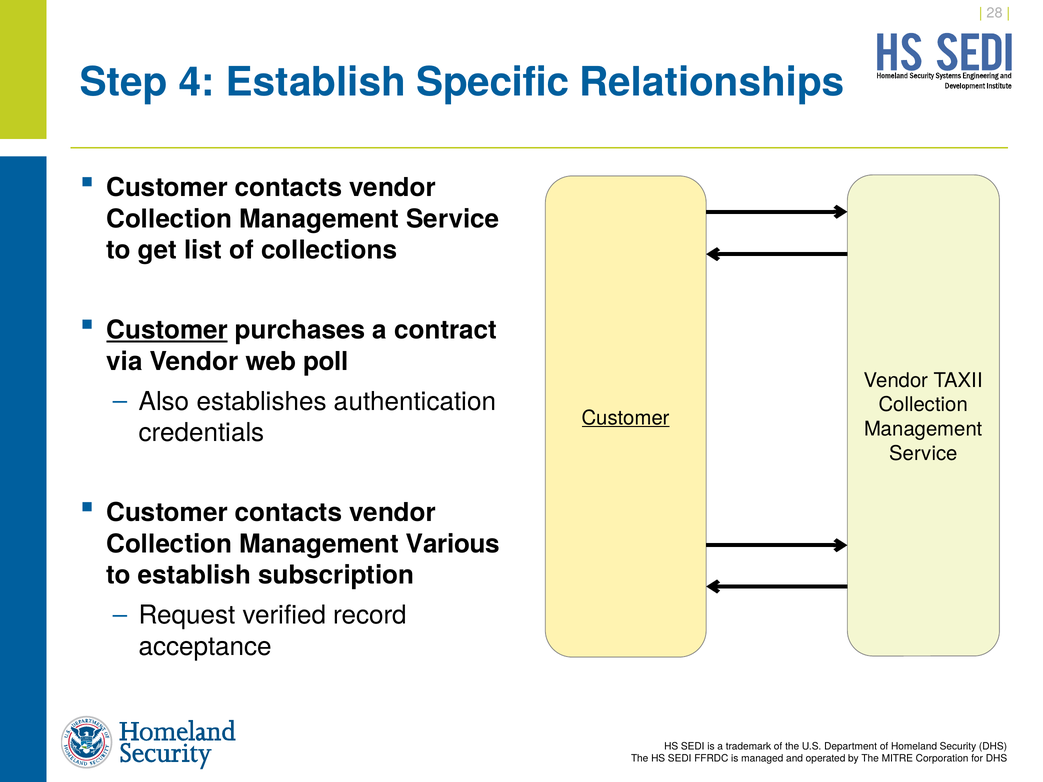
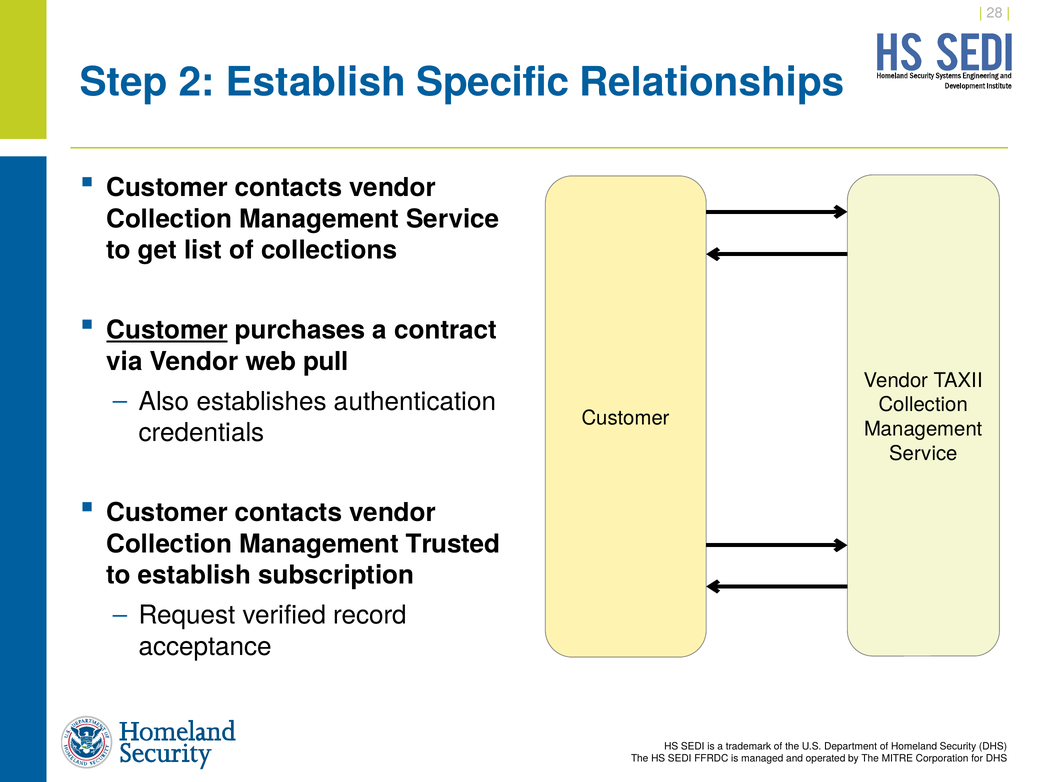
4: 4 -> 2 (197, 82)
poll: poll -> pull (326, 362)
Customer underline: present -> none (626, 418)
Various: Various -> Trusted (453, 544)
